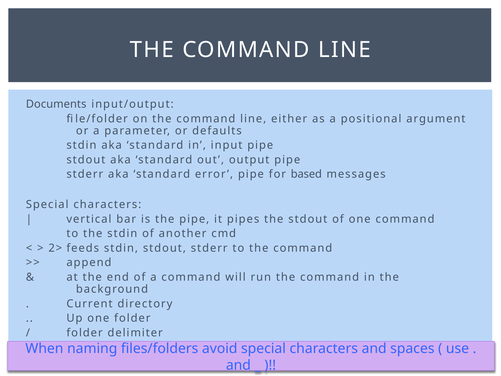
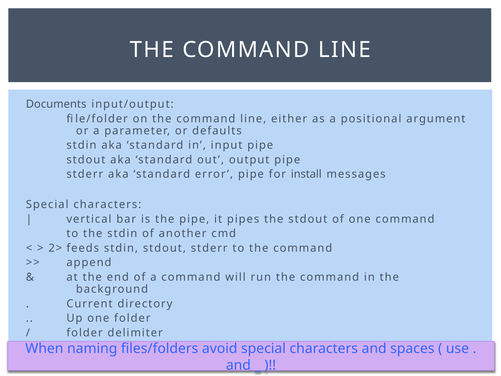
based: based -> install (306, 174)
